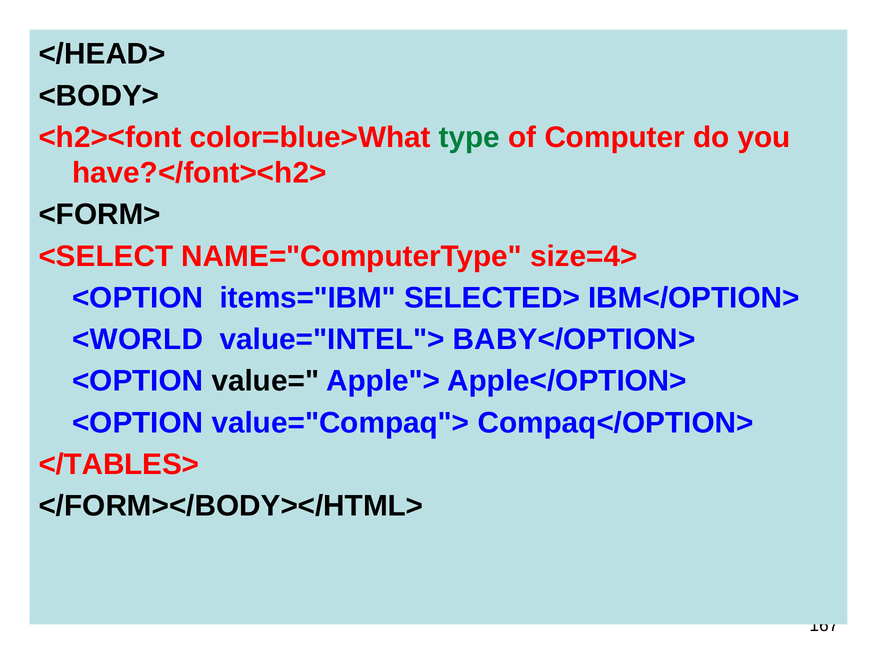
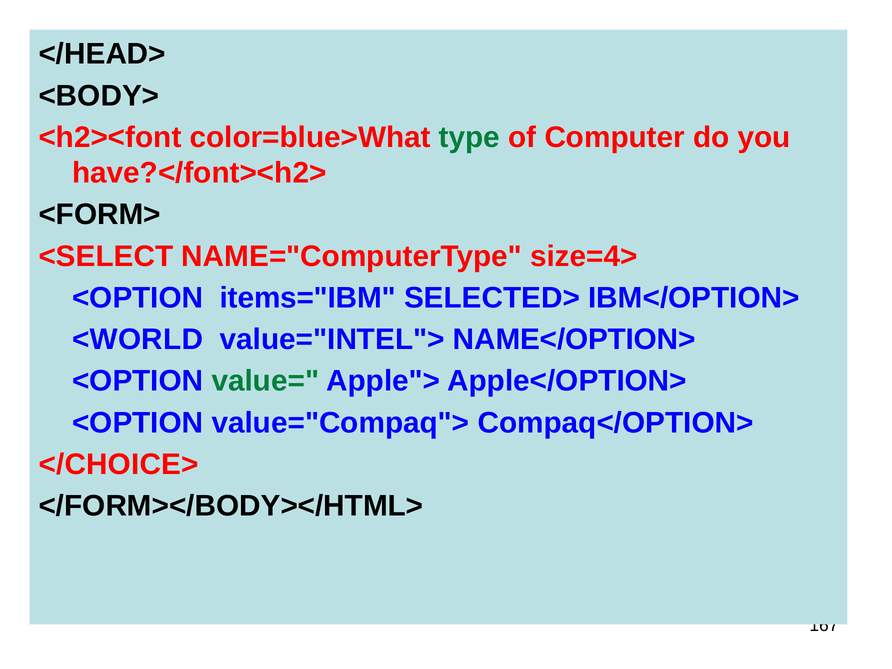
BABY</OPTION>: BABY</OPTION> -> NAME</OPTION> (574, 340)
value= colour: black -> green (265, 381)
</TABLES>: </TABLES> -> </CHOICE> (119, 464)
